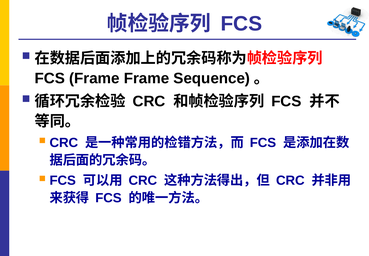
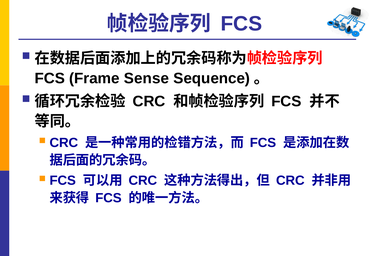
Frame Frame: Frame -> Sense (146, 78)
